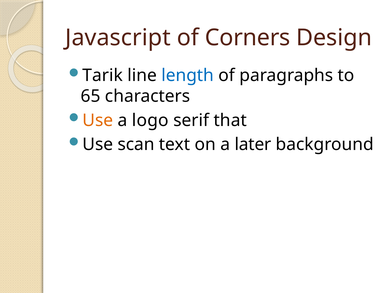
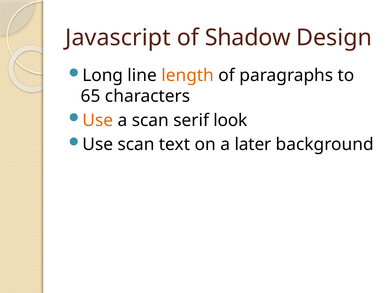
Corners: Corners -> Shadow (248, 38)
Tarik: Tarik -> Long (103, 75)
length colour: blue -> orange (188, 75)
a logo: logo -> scan (150, 120)
that: that -> look (230, 120)
